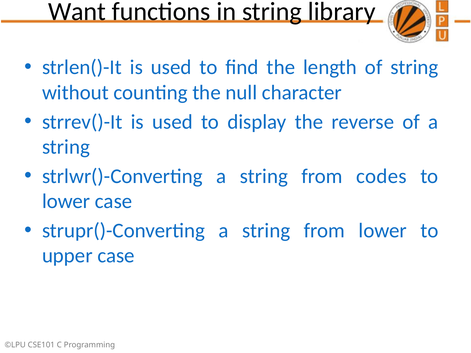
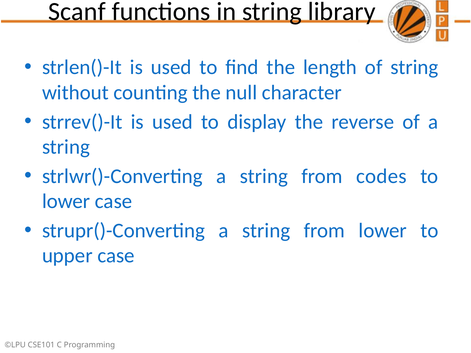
Want: Want -> Scanf (77, 12)
